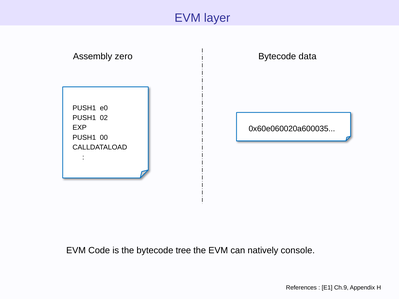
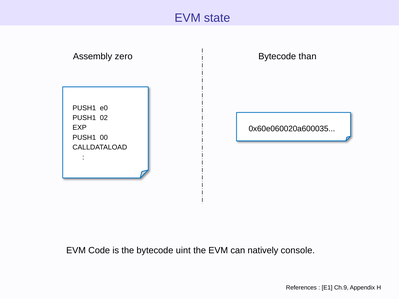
layer: layer -> state (217, 18)
data: data -> than (308, 57)
tree: tree -> uint (183, 250)
